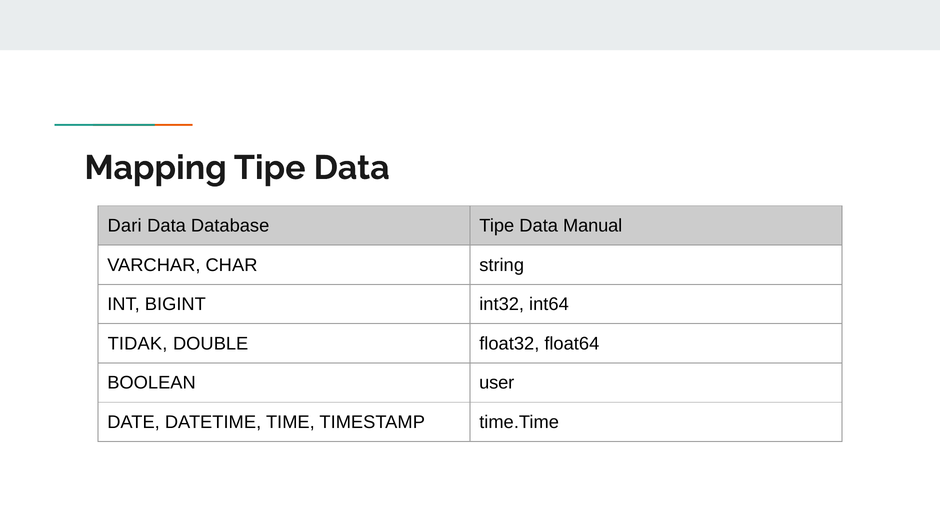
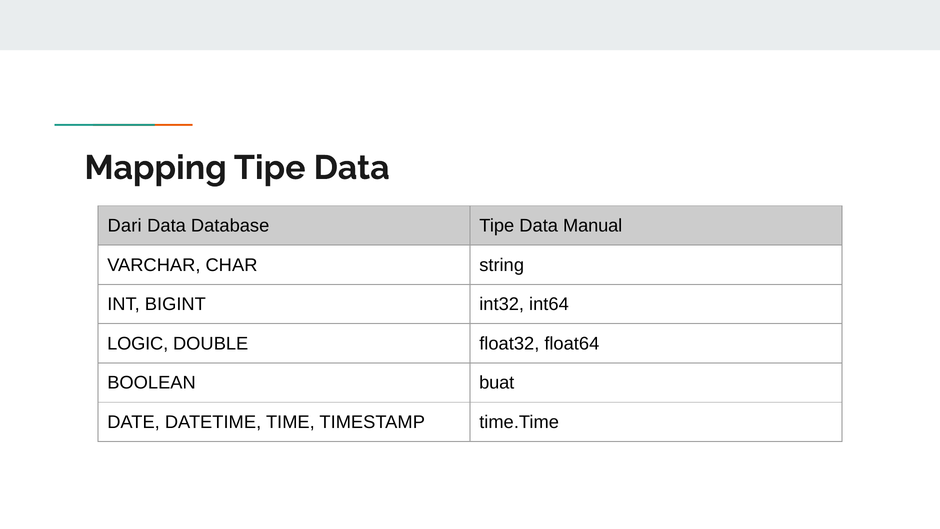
TIDAK: TIDAK -> LOGIC (138, 343)
user: user -> buat (497, 383)
